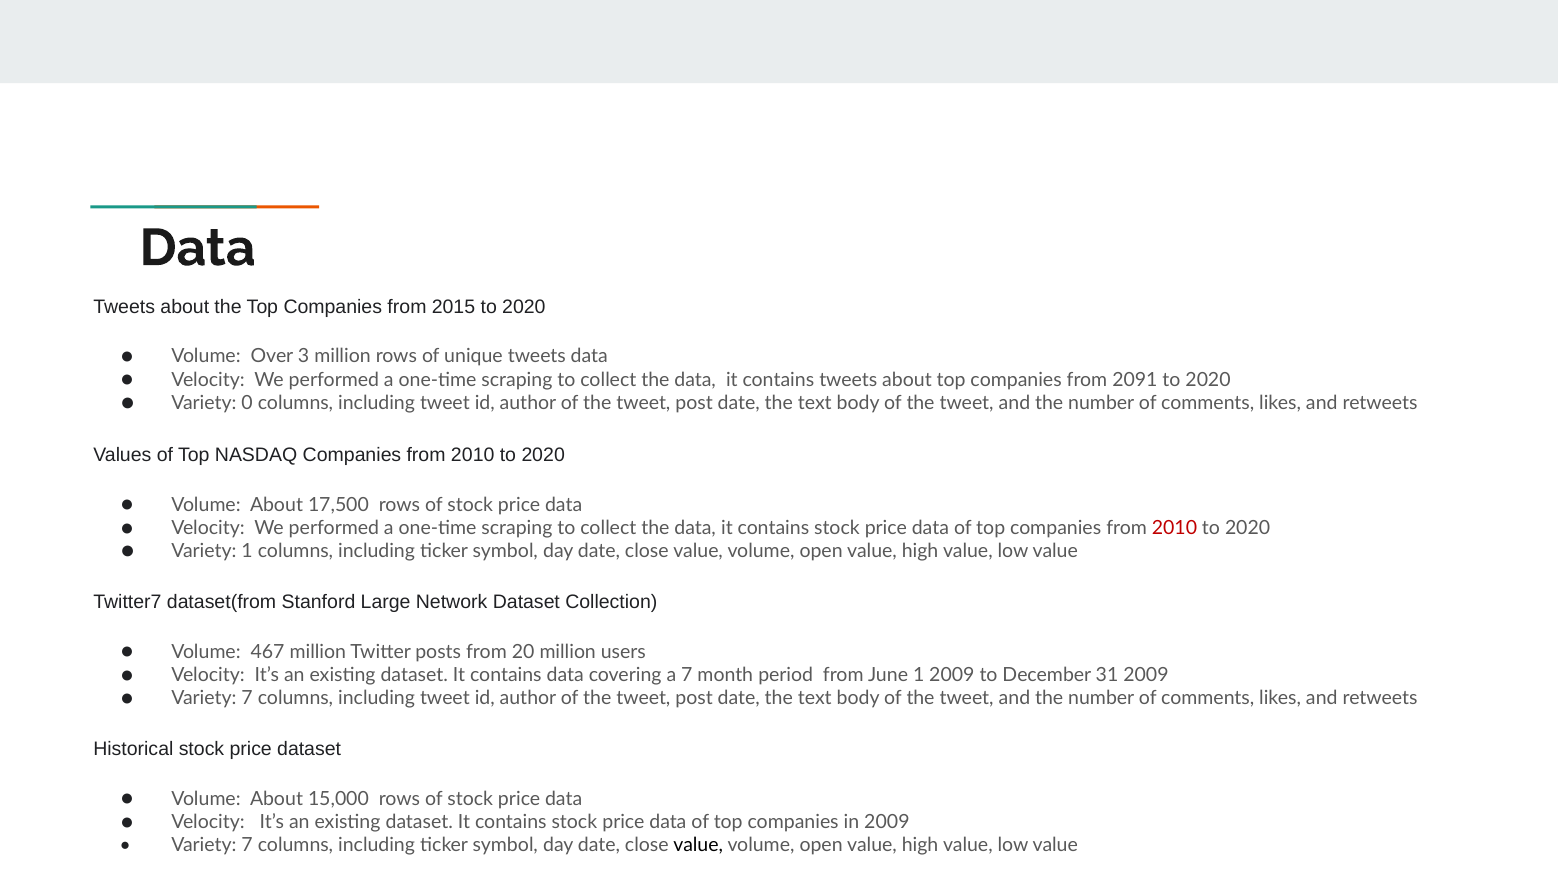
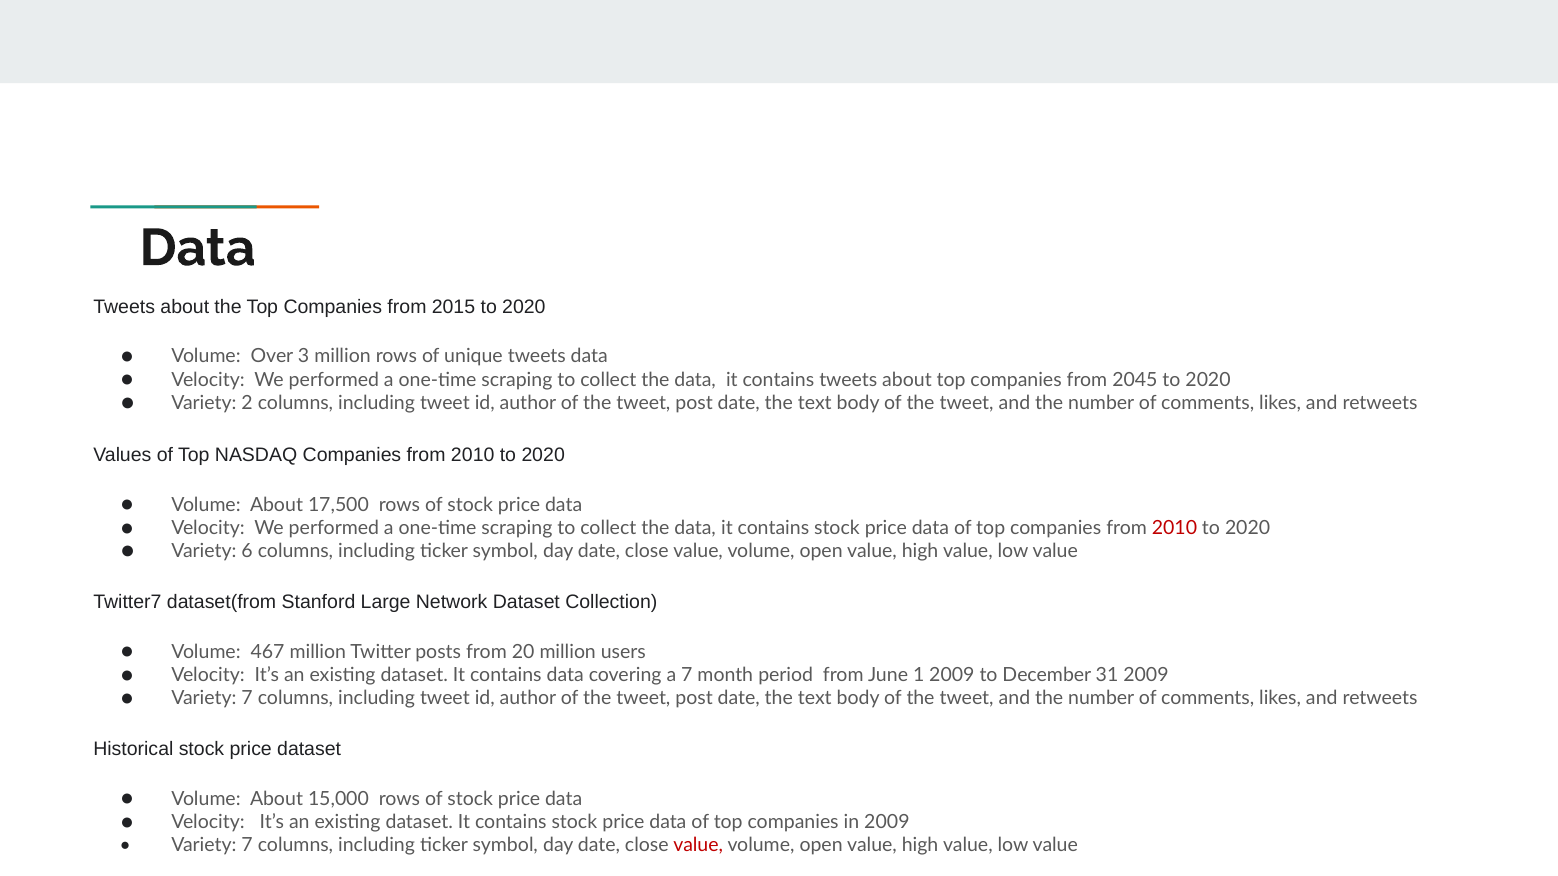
2091: 2091 -> 2045 (1135, 380)
0: 0 -> 2 (247, 403)
Variety 1: 1 -> 6 (247, 552)
value colour: black -> red (698, 846)
